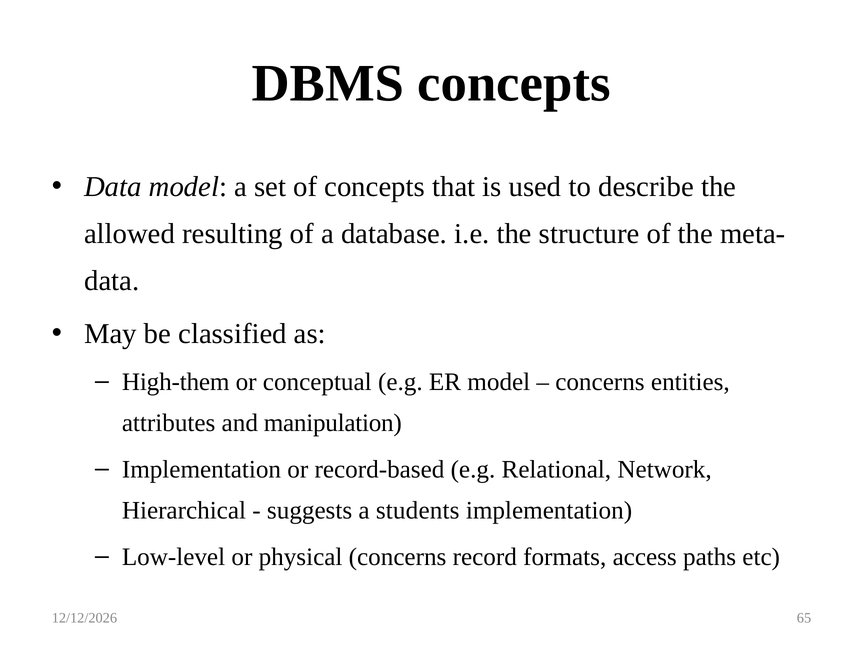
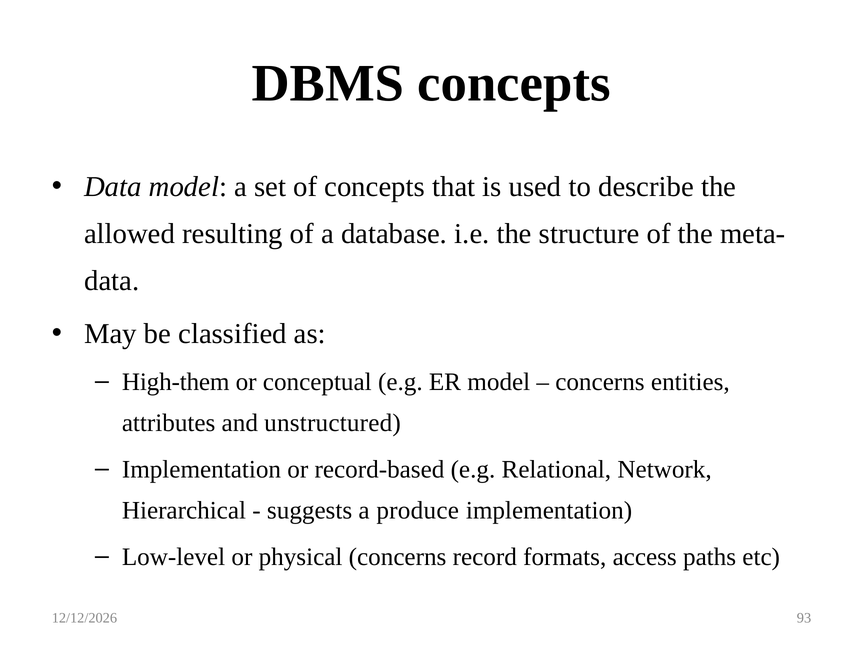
manipulation: manipulation -> unstructured (333, 423)
students: students -> produce (418, 511)
65: 65 -> 93 (804, 618)
